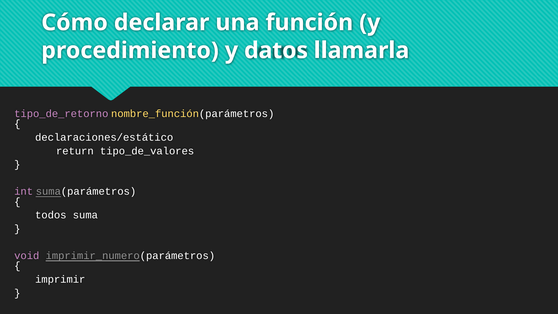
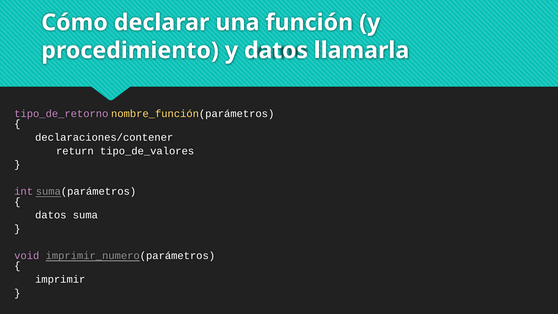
declaraciones/estático: declaraciones/estático -> declaraciones/contener (104, 137)
todos: todos -> datos (51, 215)
